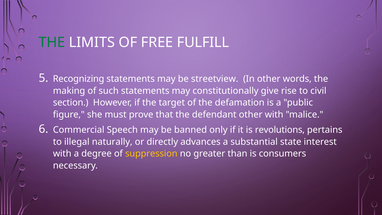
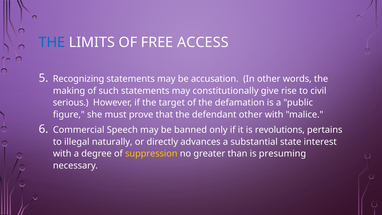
THE colour: green -> blue (52, 42)
FULFILL: FULFILL -> ACCESS (203, 42)
streetview: streetview -> accusation (215, 79)
section: section -> serious (71, 103)
consumers: consumers -> presuming (282, 154)
